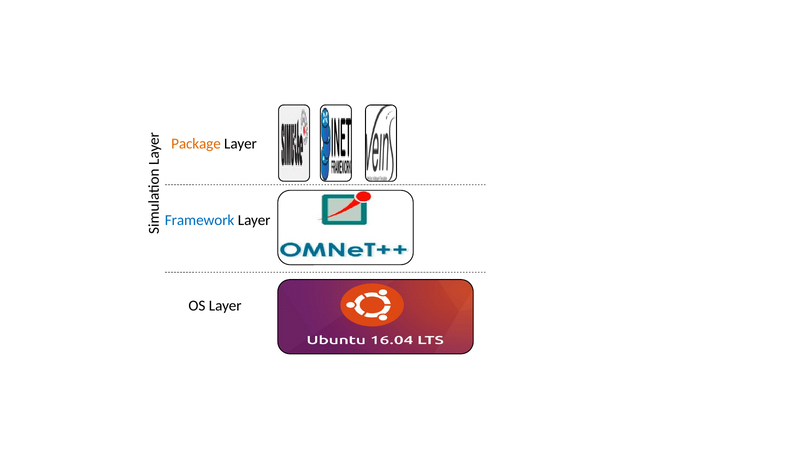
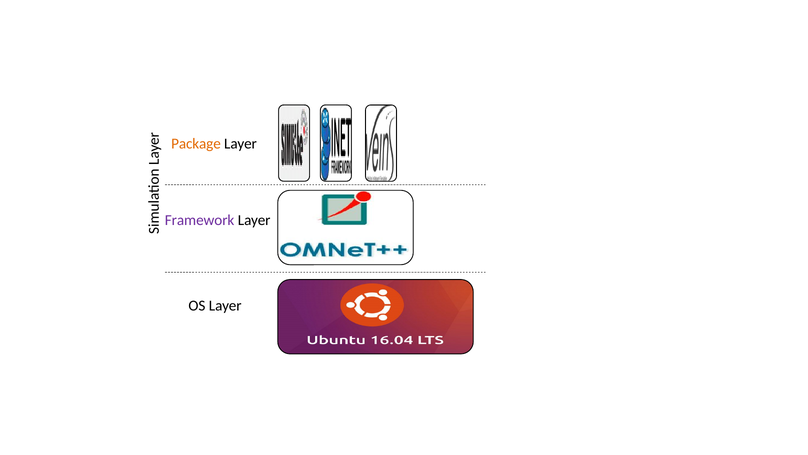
Framework colour: blue -> purple (200, 220)
